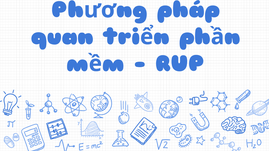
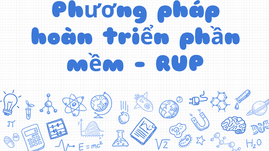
quan: quan -> hoàn (62, 37)
